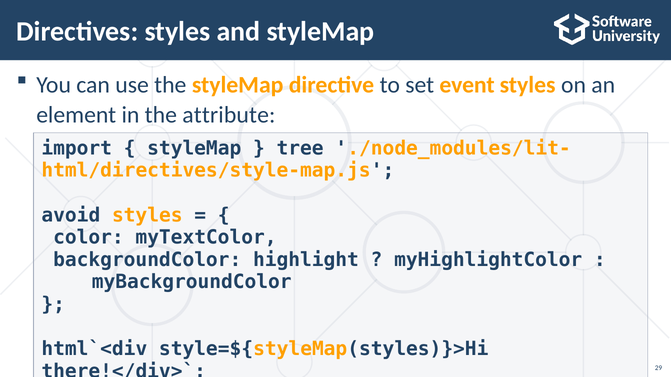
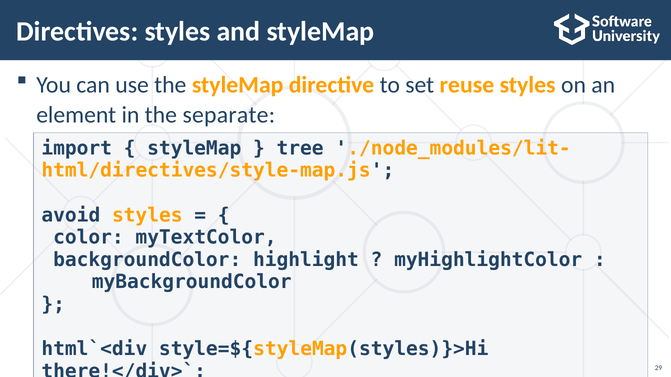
event: event -> reuse (467, 85)
attribute: attribute -> separate (229, 115)
